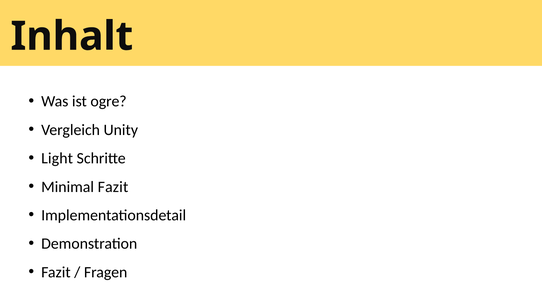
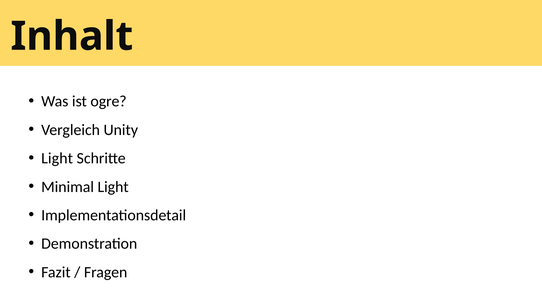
Minimal Fazit: Fazit -> Light (113, 187)
